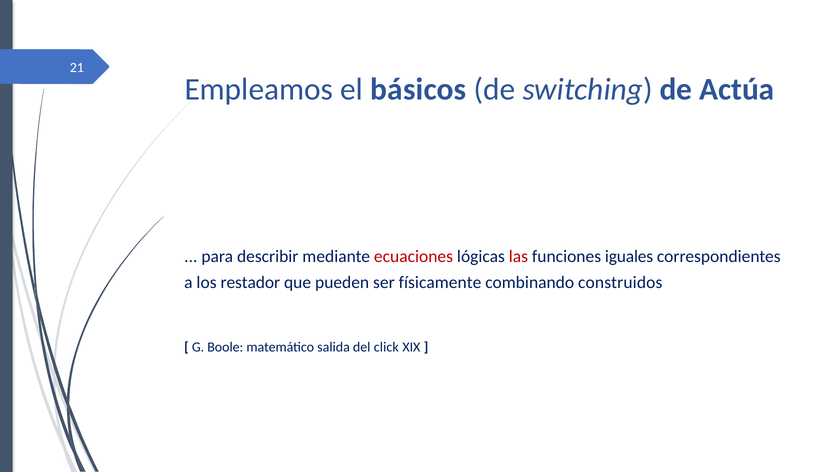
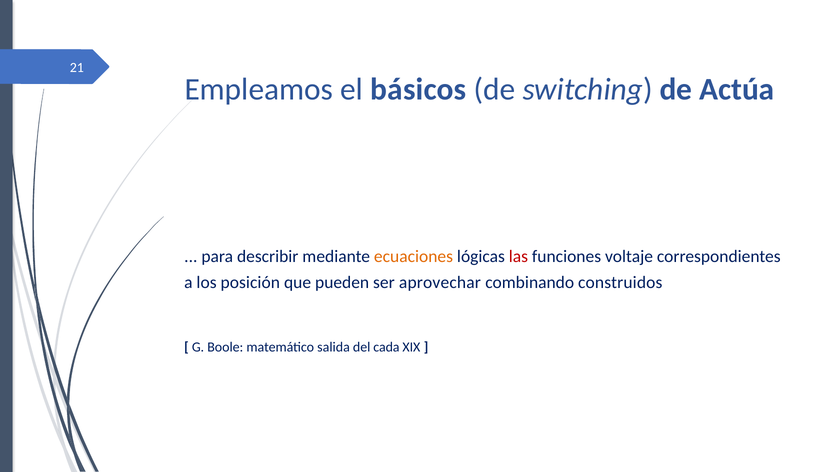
ecuaciones colour: red -> orange (413, 256)
iguales: iguales -> voltaje (629, 256)
restador: restador -> posición (250, 282)
físicamente: físicamente -> aprovechar (440, 282)
click: click -> cada (386, 347)
